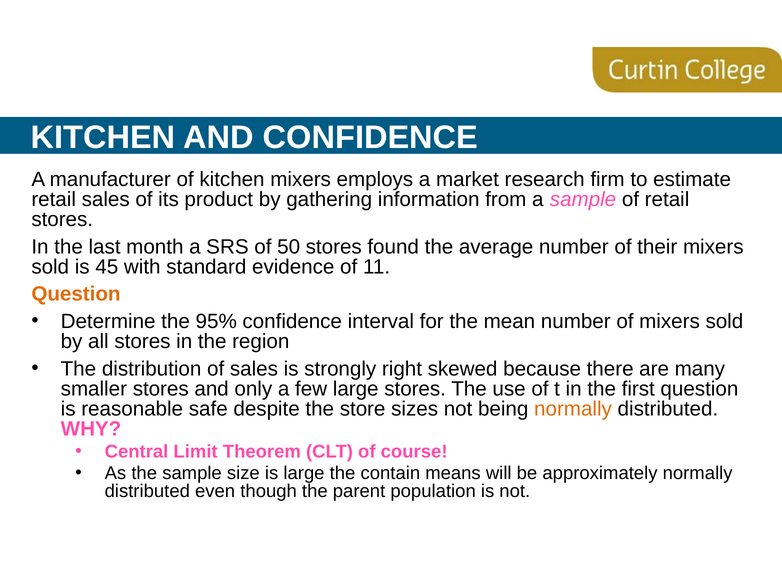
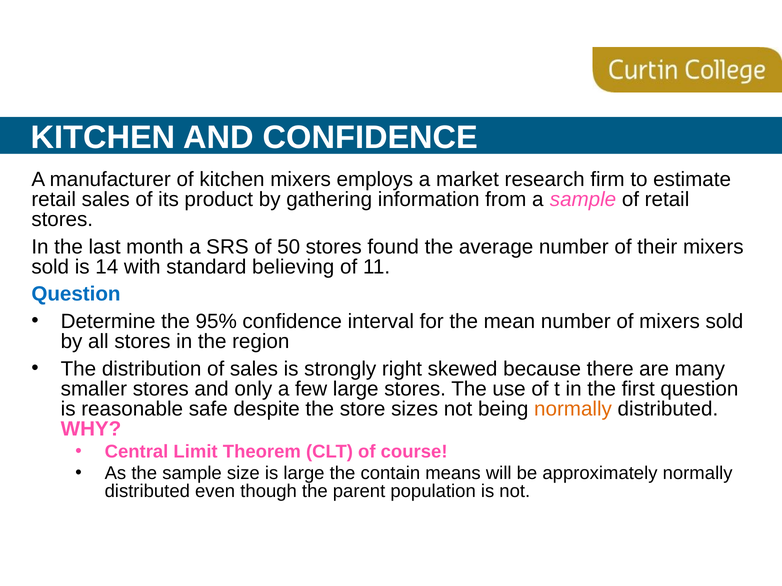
45: 45 -> 14 (107, 267)
evidence: evidence -> believing (293, 267)
Question colour: orange -> blue (76, 294)
